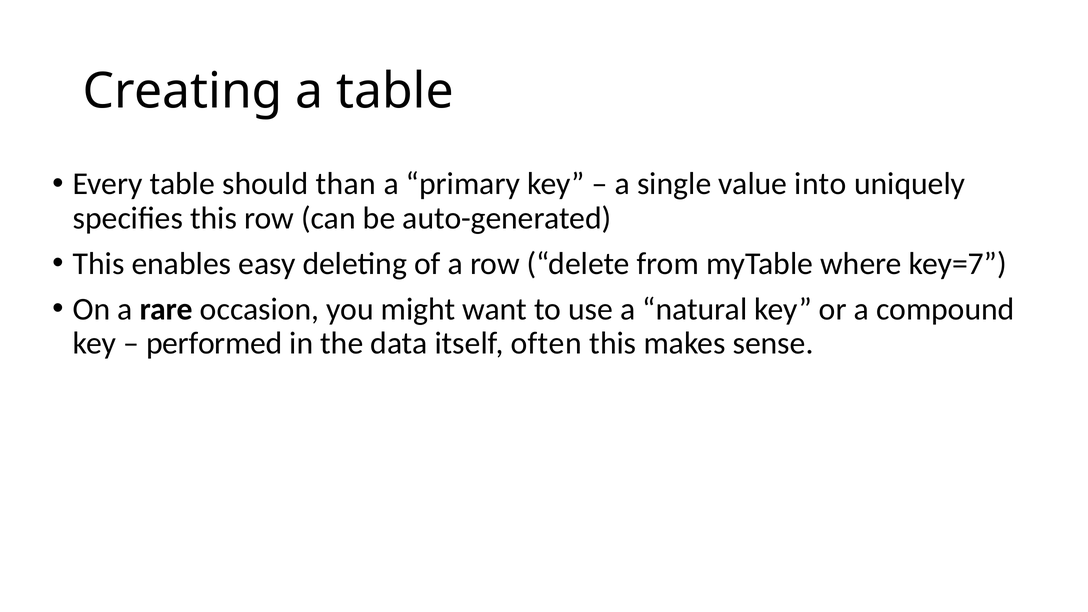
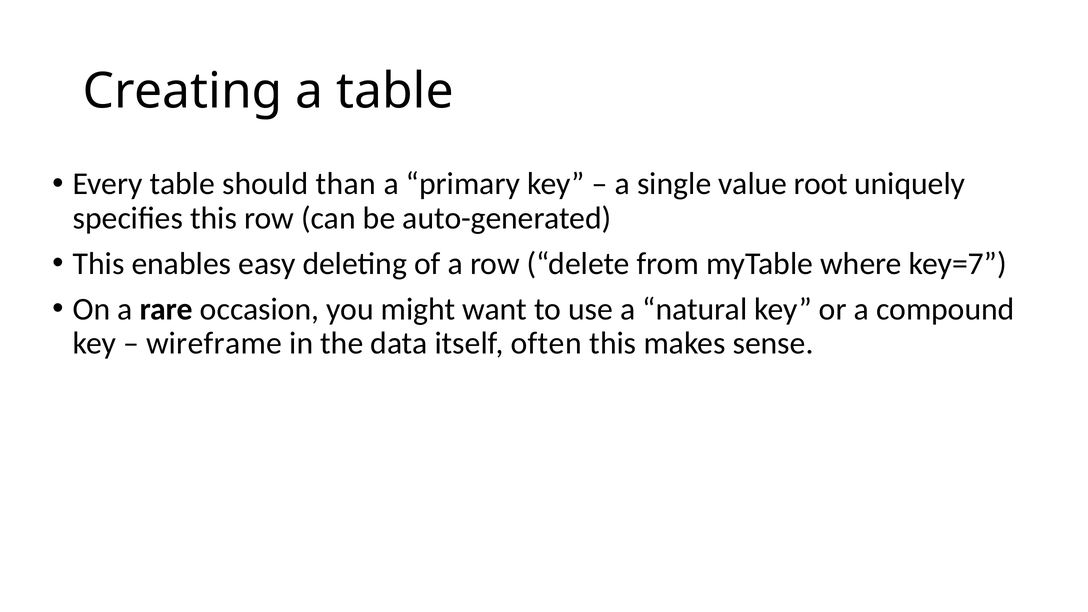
into: into -> root (821, 184)
performed: performed -> wireframe (214, 343)
